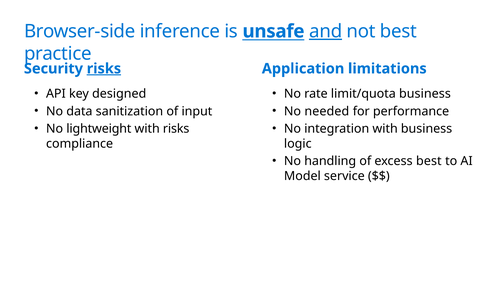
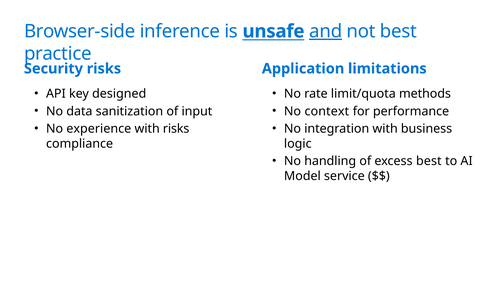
risks underline: present -> none (104, 69)
limit/quota business: business -> methods (425, 94)
needed: needed -> context (327, 111)
lightweight: lightweight -> experience (99, 129)
